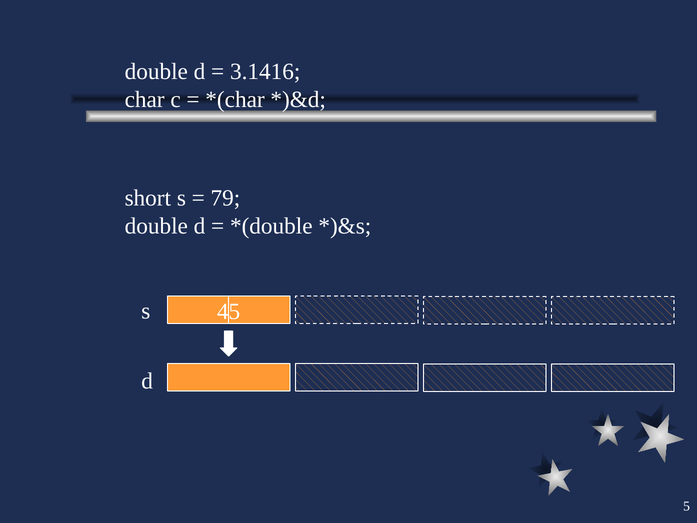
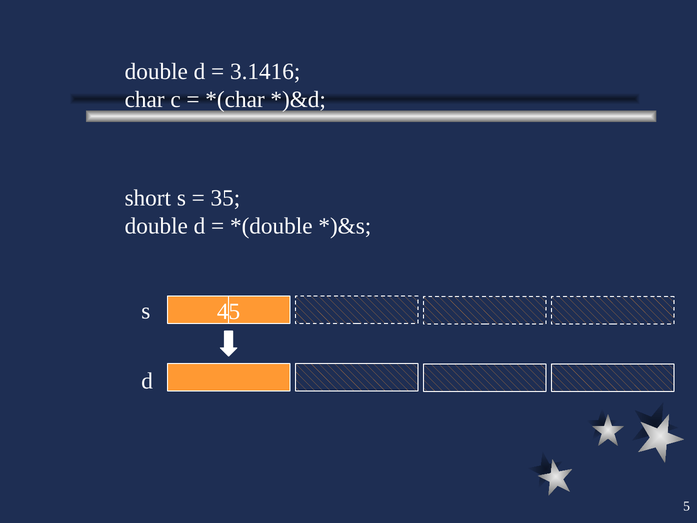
79: 79 -> 35 (225, 198)
